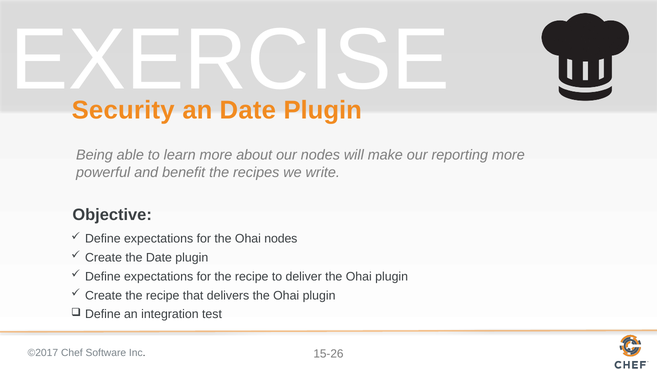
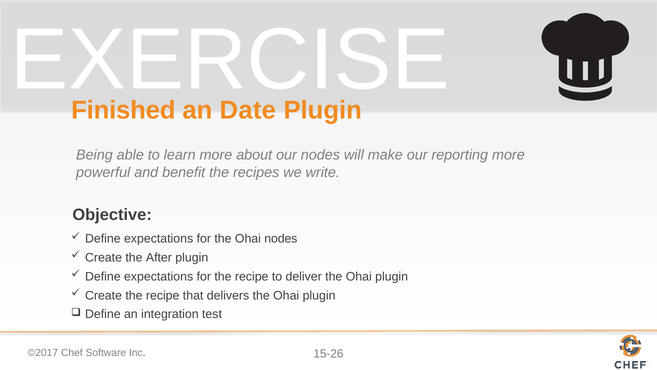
Security: Security -> Finished (123, 110)
the Date: Date -> After (159, 257)
